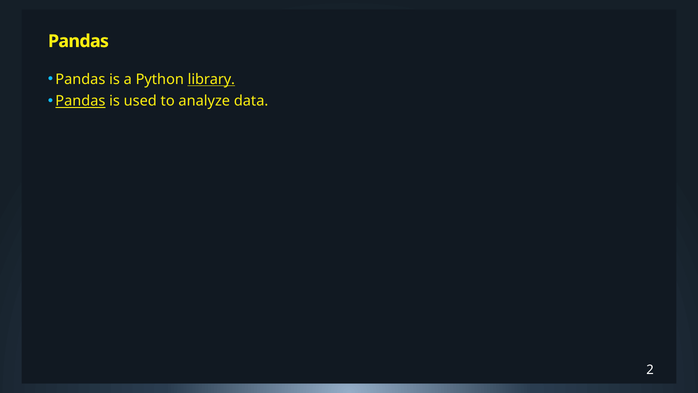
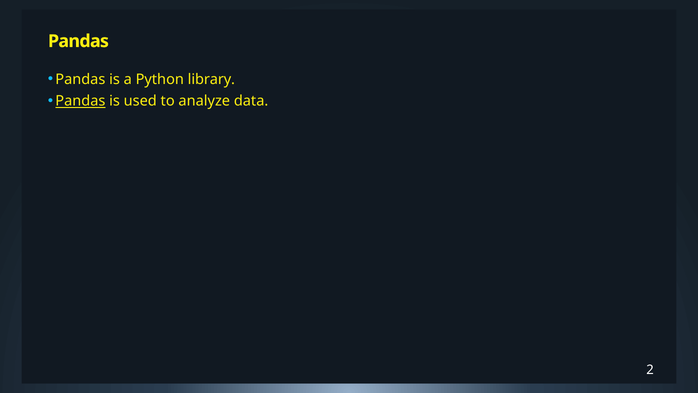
library underline: present -> none (211, 79)
